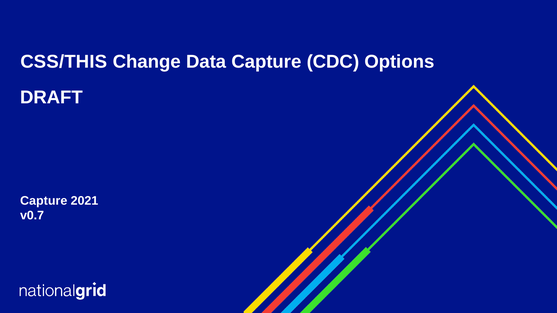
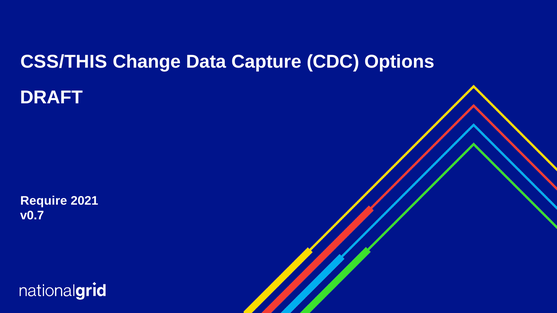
Capture: Capture -> Require (44, 201)
